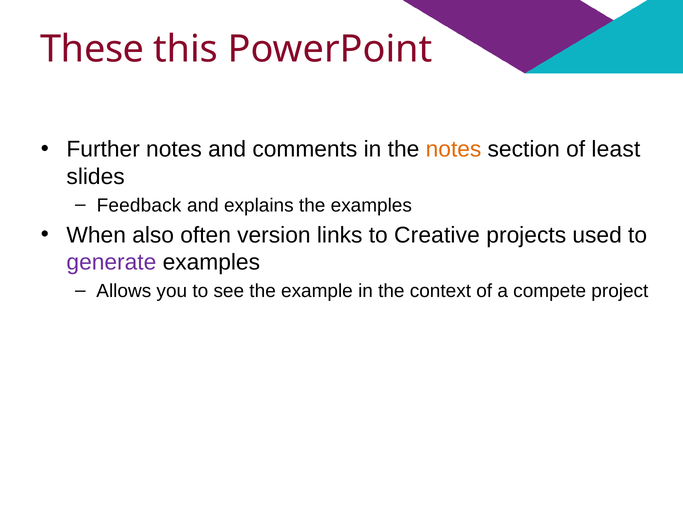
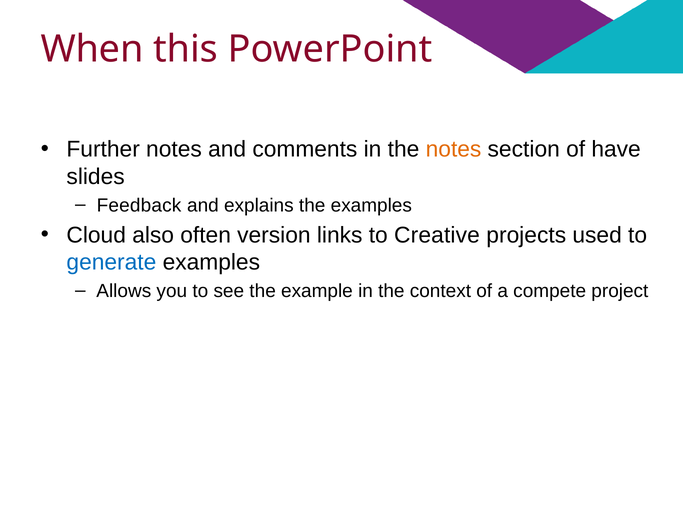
These: These -> When (92, 49)
least: least -> have (616, 149)
When: When -> Cloud (96, 235)
generate colour: purple -> blue (111, 263)
